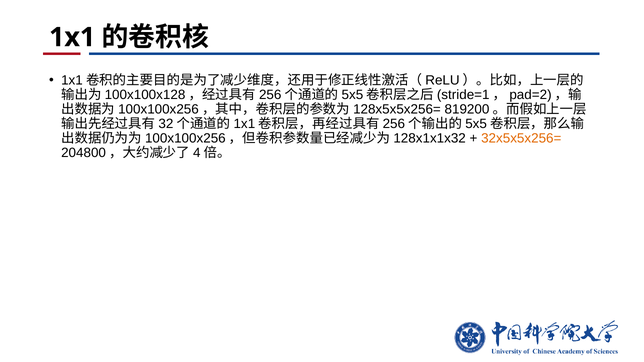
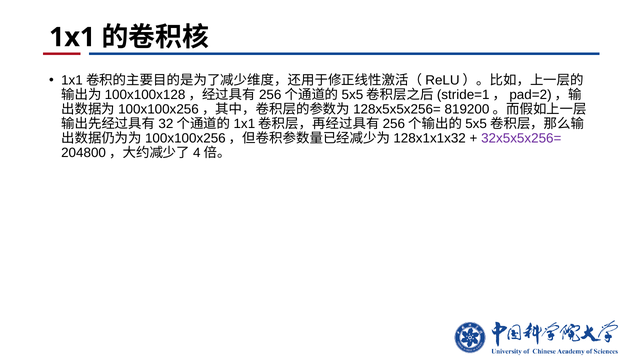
32x5x5x256= colour: orange -> purple (521, 138)
